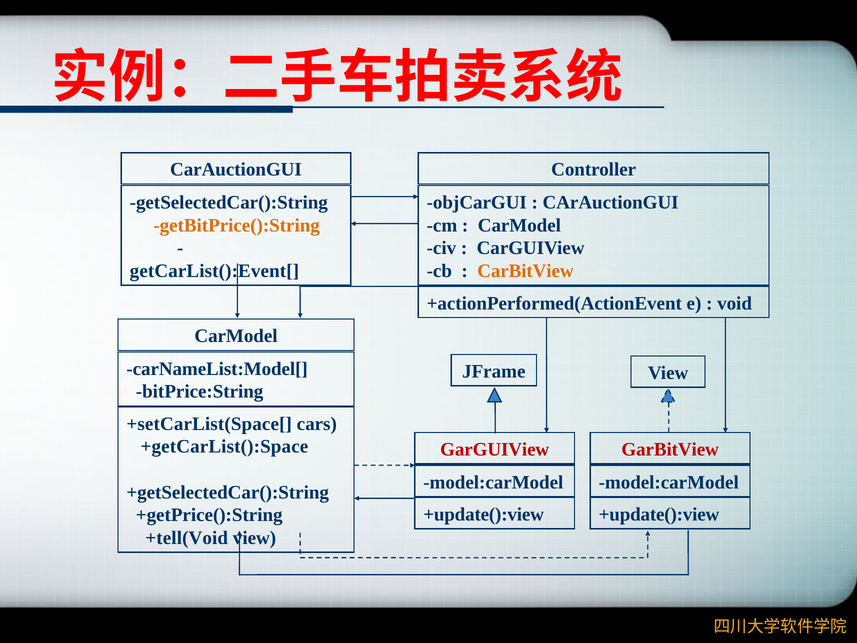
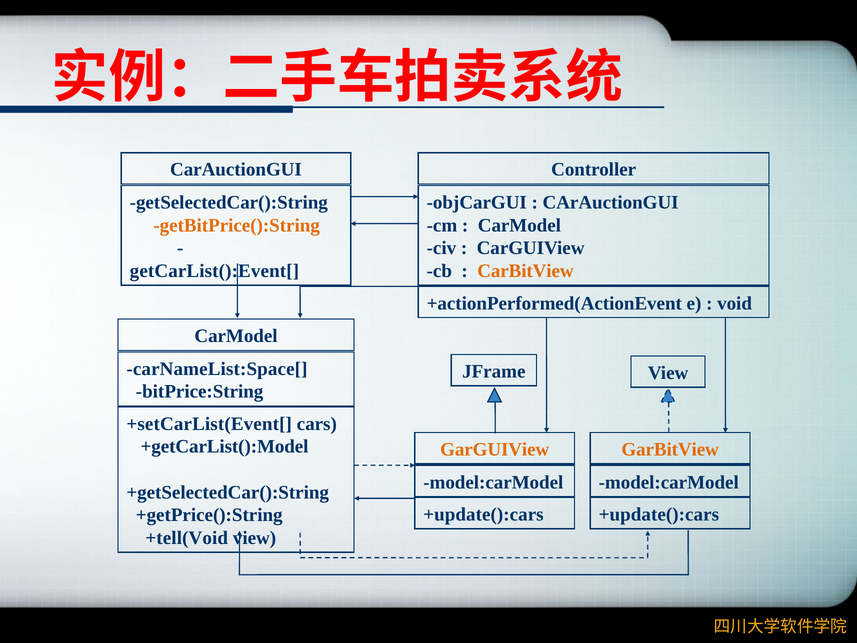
carNameList:Model[: carNameList:Model[ -> carNameList:Space[ (217, 369)
+setCarList(Space[: +setCarList(Space[ -> +setCarList(Event[ (209, 424)
+getCarList():Space: +getCarList():Space -> +getCarList():Model (225, 446)
GarGUIView colour: red -> orange (495, 449)
GarBitView colour: red -> orange (670, 449)
+update():view: +update():view -> +update():cars (483, 514)
+update():view: +update():view -> +update():cars (659, 514)
